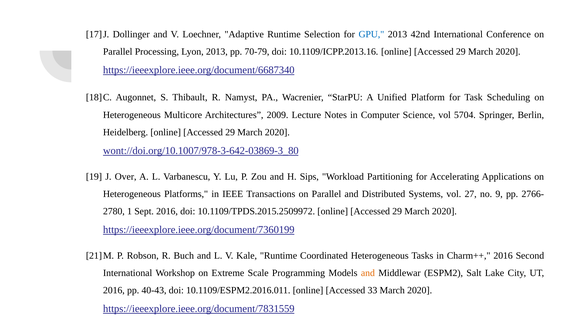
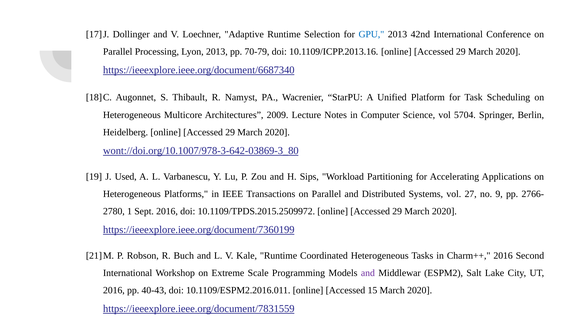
Over: Over -> Used (126, 176)
and colour: orange -> purple (368, 273)
33: 33 -> 15 (372, 290)
